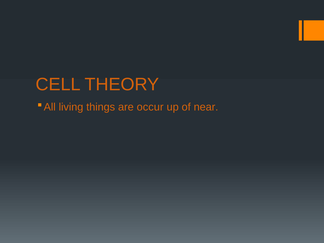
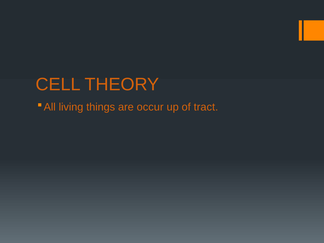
near: near -> tract (206, 107)
